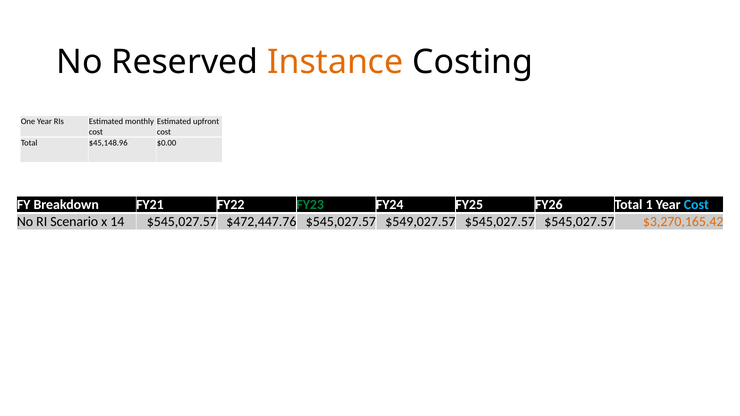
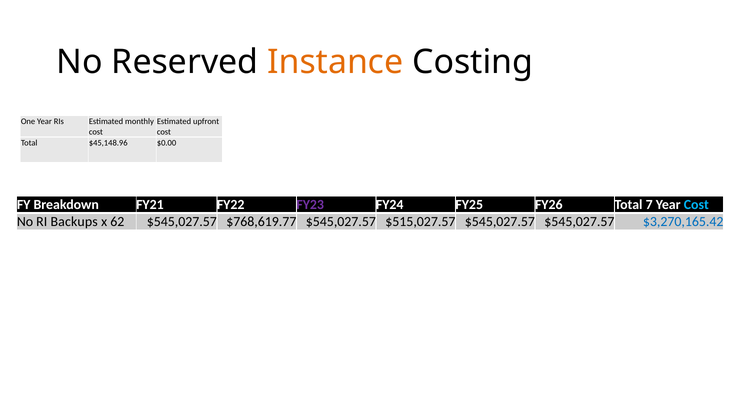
FY23 colour: green -> purple (310, 205)
1: 1 -> 7 (649, 205)
Scenario: Scenario -> Backups (74, 222)
14: 14 -> 62 (117, 222)
$472,447.76: $472,447.76 -> $768,619.77 (261, 222)
$549,027.57: $549,027.57 -> $515,027.57 (420, 222)
$3,270,165.42 colour: orange -> blue (683, 222)
